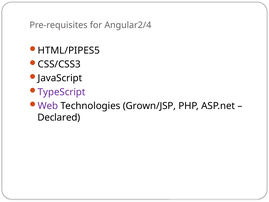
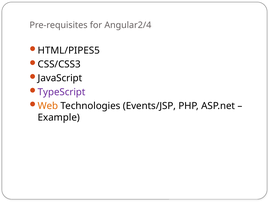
Web colour: purple -> orange (48, 106)
Grown/JSP: Grown/JSP -> Events/JSP (149, 106)
Declared: Declared -> Example (59, 117)
